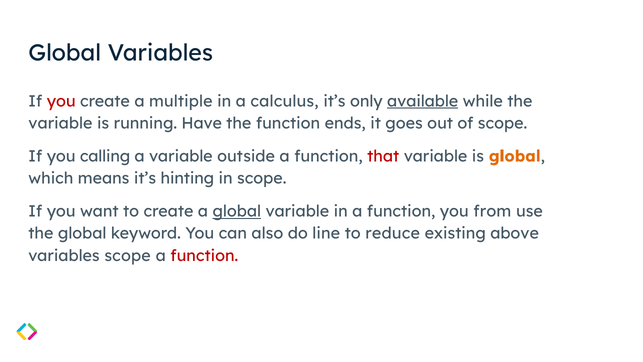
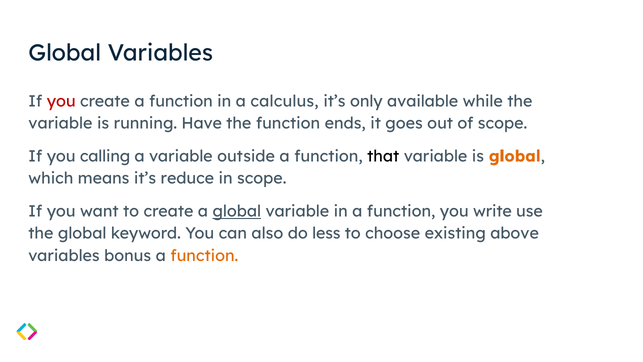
create a multiple: multiple -> function (181, 101)
available underline: present -> none (423, 101)
that colour: red -> black (383, 156)
hinting: hinting -> reduce (187, 178)
from: from -> write (492, 211)
line: line -> less (326, 233)
reduce: reduce -> choose (393, 233)
variables scope: scope -> bonus (128, 256)
function colour: red -> orange (204, 256)
